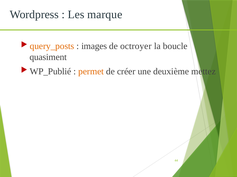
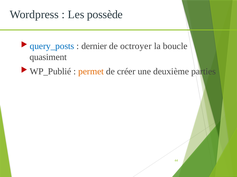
marque: marque -> possède (105, 14)
query_posts colour: orange -> blue (52, 46)
images: images -> dernier (94, 46)
mettez: mettez -> parties (204, 72)
